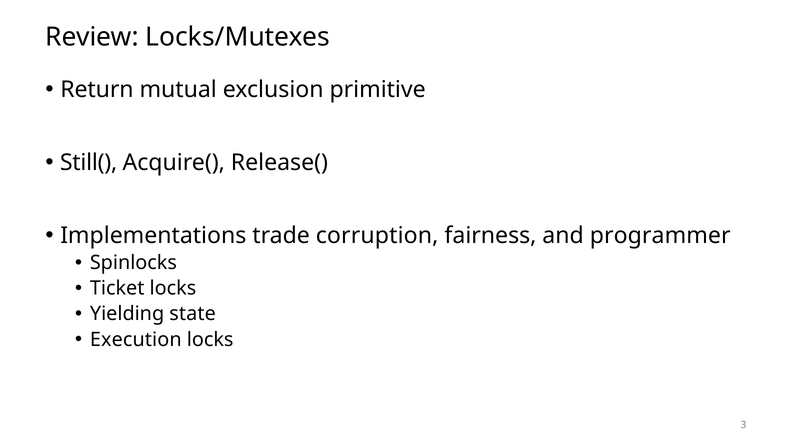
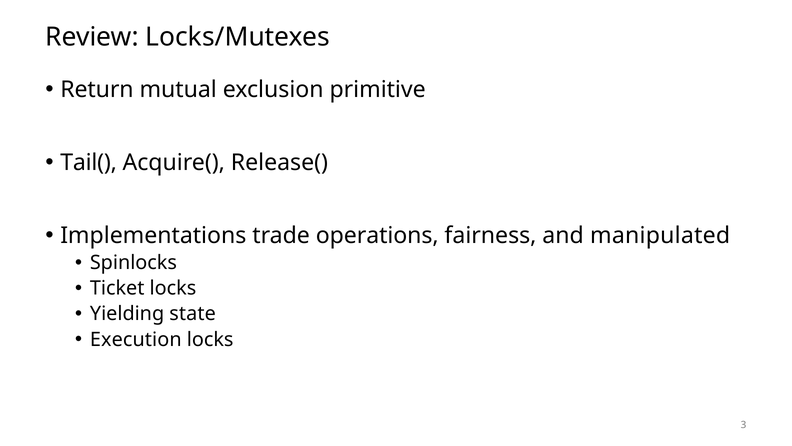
Still(: Still( -> Tail( (89, 162)
corruption: corruption -> operations (377, 235)
programmer: programmer -> manipulated (660, 235)
